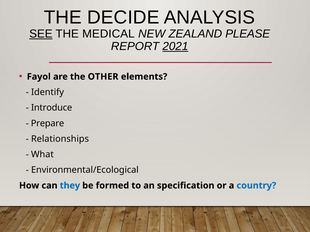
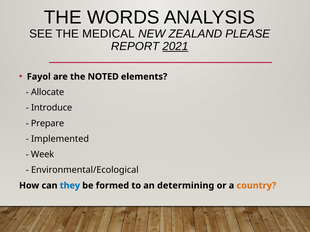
DECIDE: DECIDE -> WORDS (123, 17)
SEE underline: present -> none (41, 34)
OTHER: OTHER -> NOTED (103, 77)
Identify: Identify -> Allocate (48, 92)
Relationships: Relationships -> Implemented (60, 139)
What: What -> Week (43, 155)
specification: specification -> determining (186, 186)
country colour: blue -> orange (256, 186)
